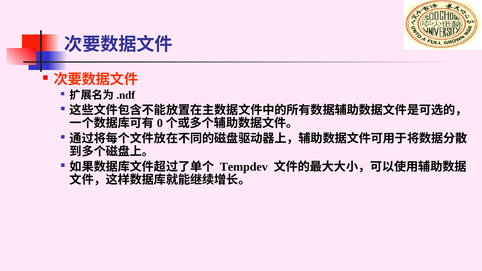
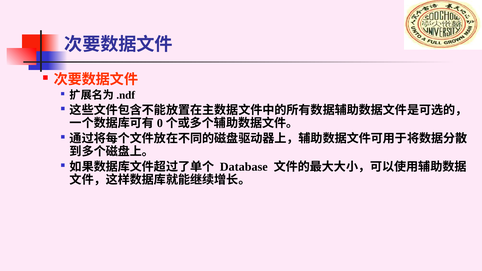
Tempdev: Tempdev -> Database (244, 167)
